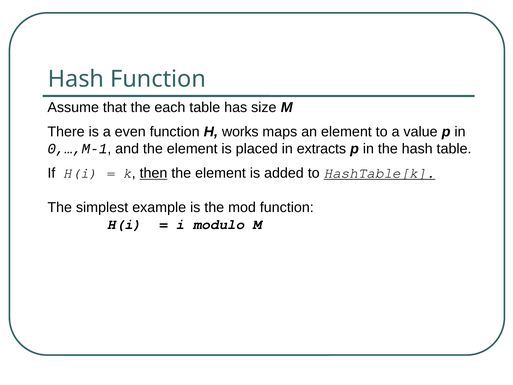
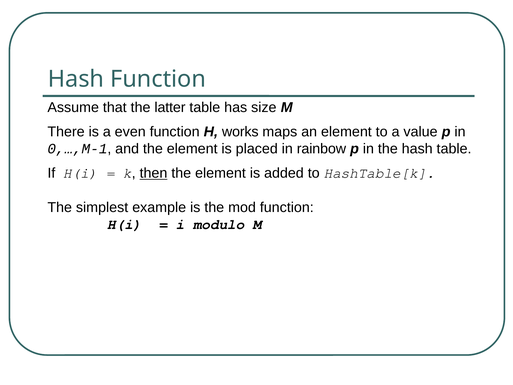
each: each -> latter (170, 107)
extracts: extracts -> rainbow (321, 149)
HashTable[k underline: present -> none (379, 173)
